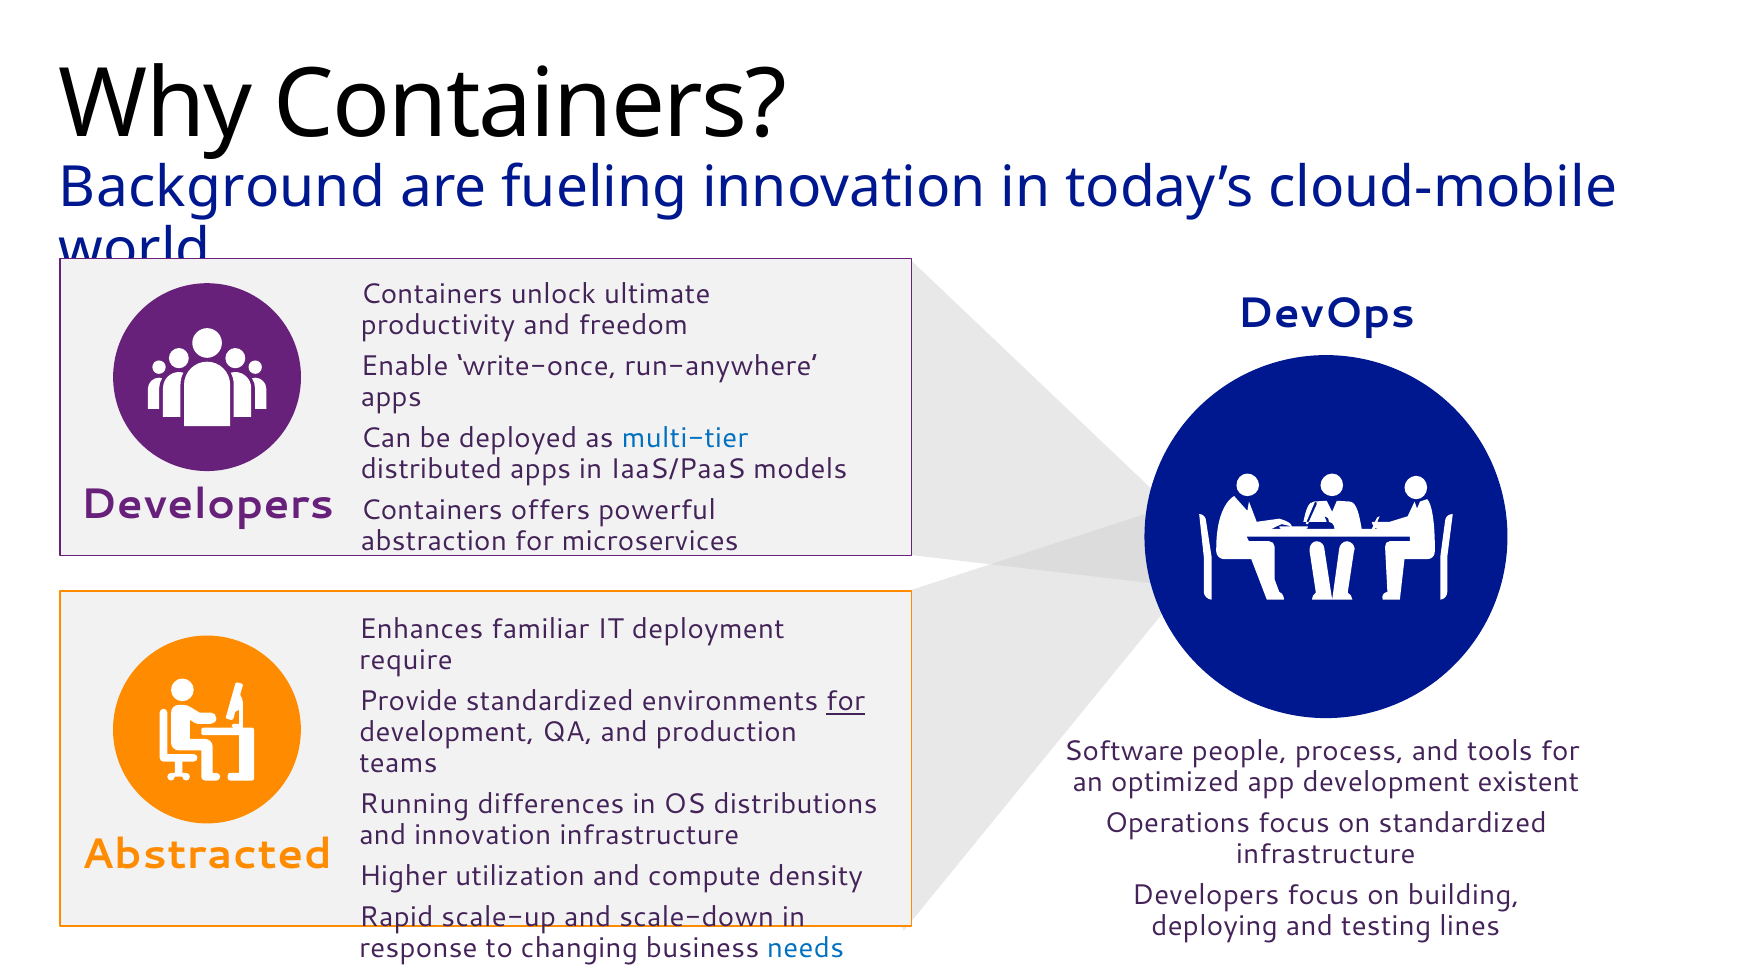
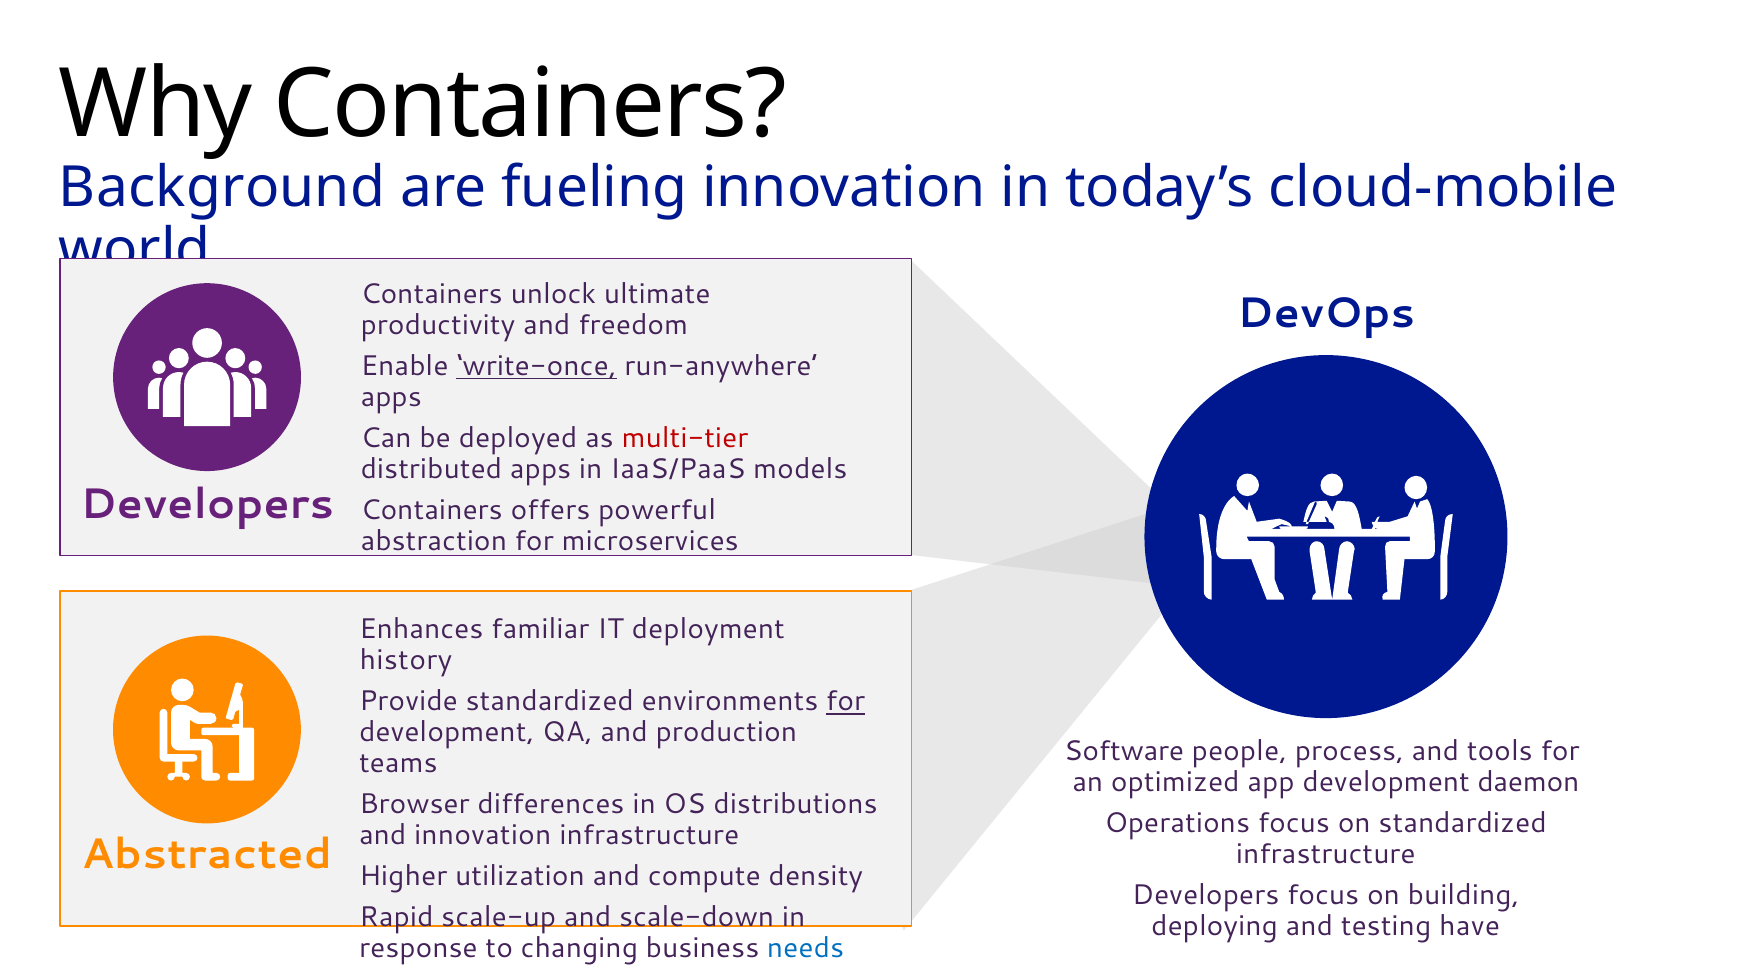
write-once underline: none -> present (536, 366)
multi-tier colour: blue -> red (685, 438)
require: require -> history (406, 660)
existent: existent -> daemon (1528, 782)
Running: Running -> Browser (414, 804)
lines: lines -> have (1470, 926)
